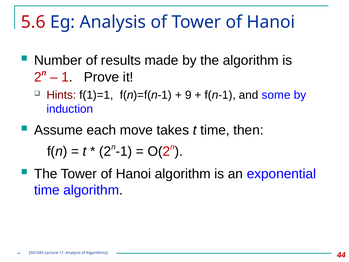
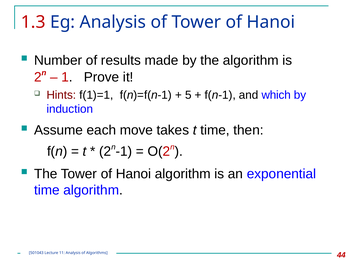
5.6: 5.6 -> 1.3 (33, 22)
9: 9 -> 5 (188, 95)
some: some -> which (276, 95)
